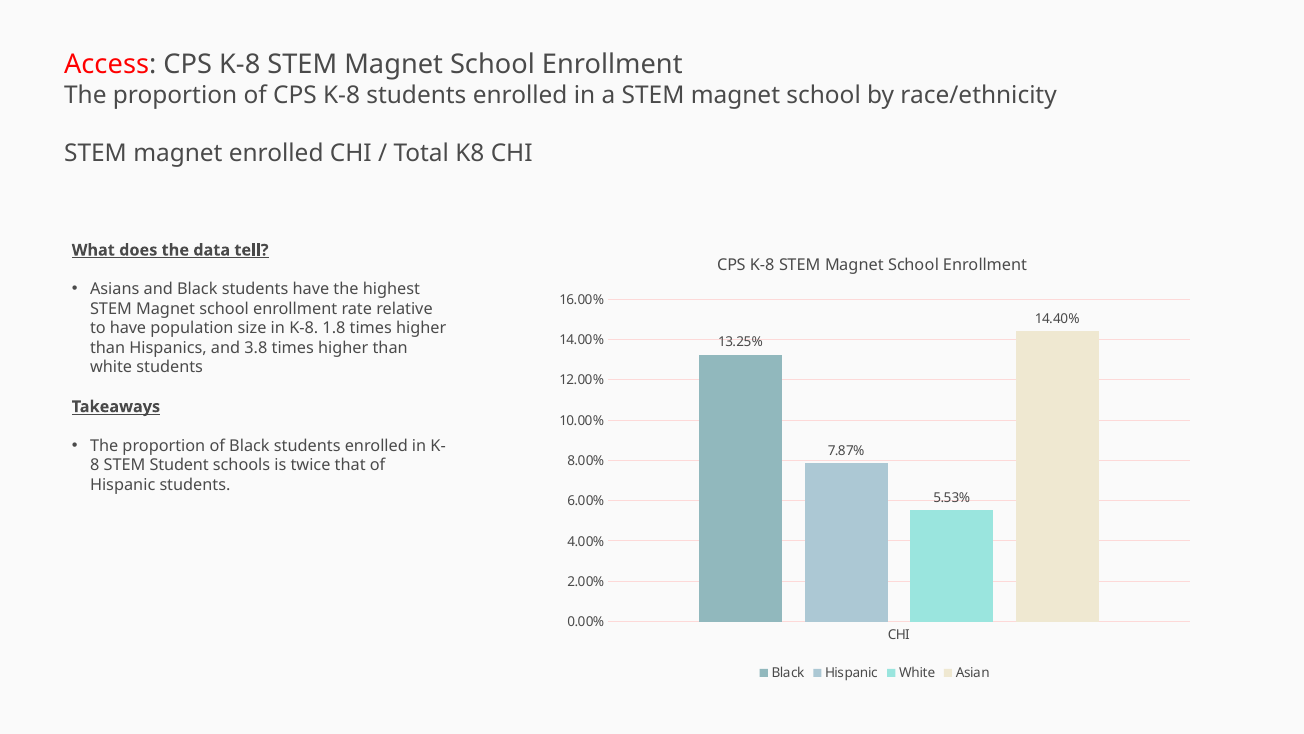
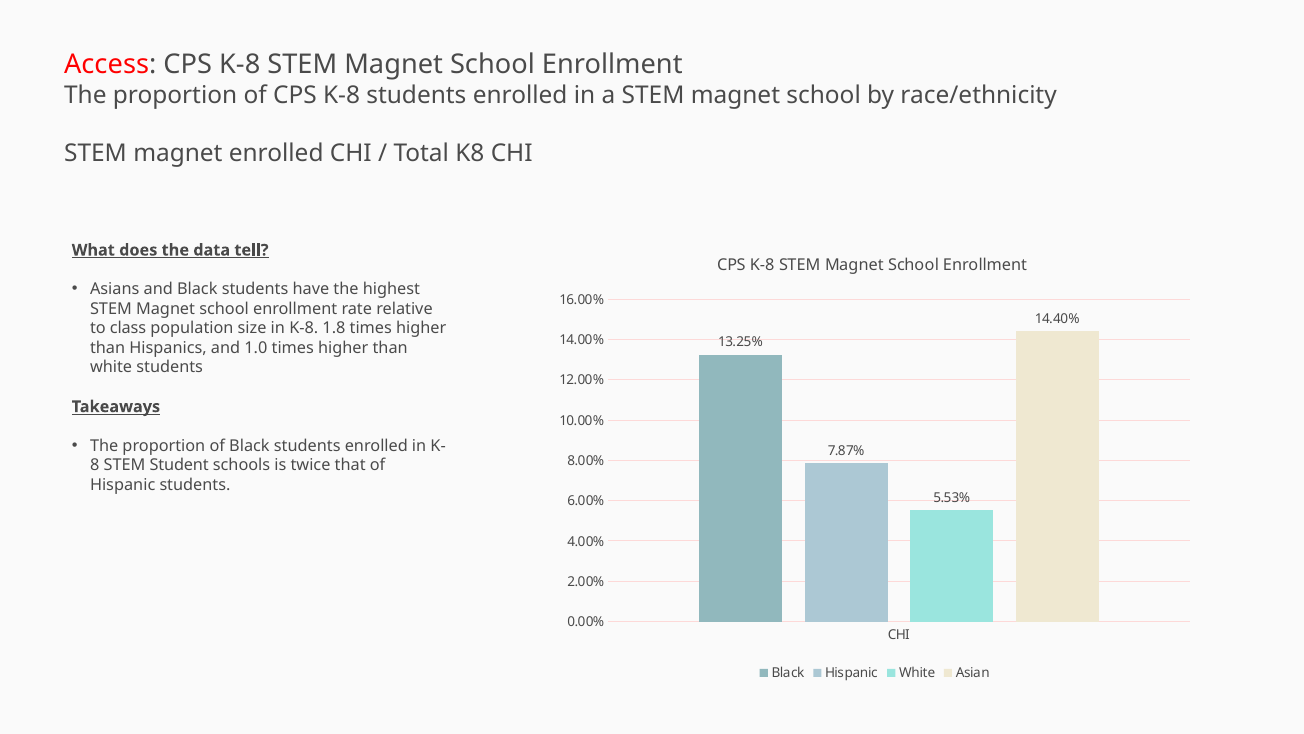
to have: have -> class (128, 328)
3.8: 3.8 -> 1.0 (256, 348)
